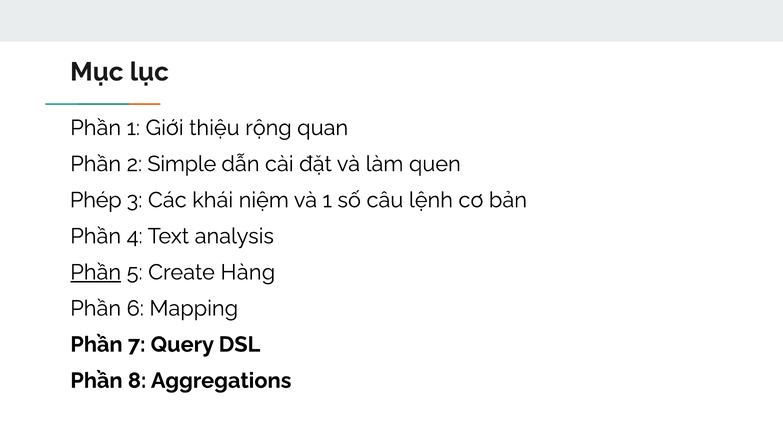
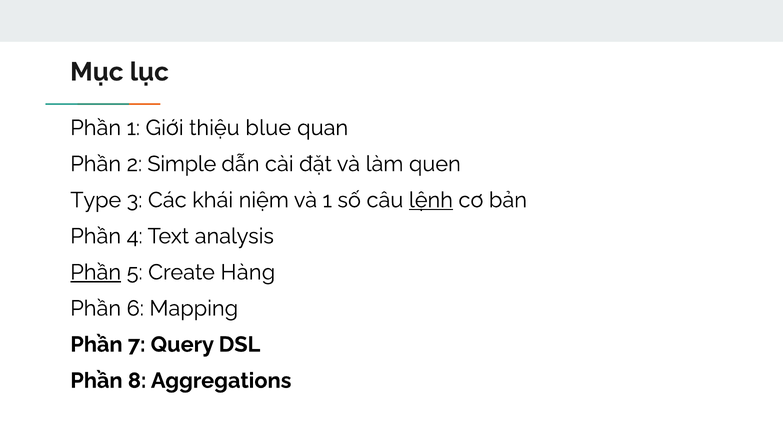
rộng: rộng -> blue (268, 128)
Phép: Phép -> Type (96, 200)
lệnh underline: none -> present (431, 200)
